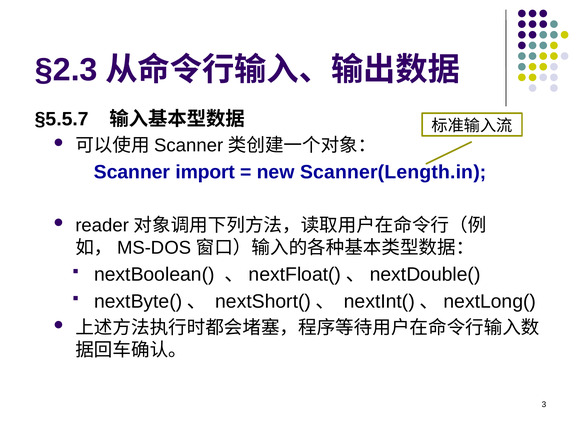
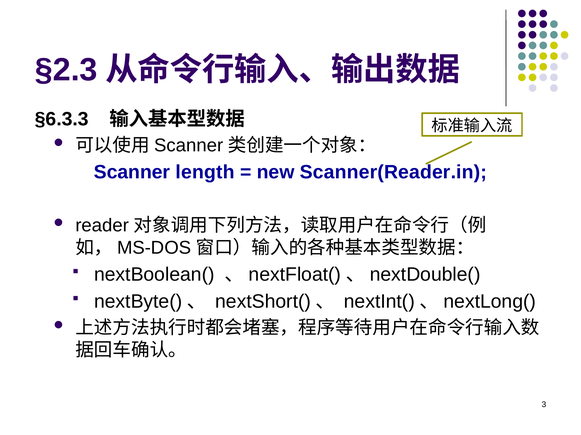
§5.5.7: §5.5.7 -> §6.3.3 (62, 119)
import: import -> length (205, 172)
Scanner(Length.in: Scanner(Length.in -> Scanner(Reader.in (393, 172)
